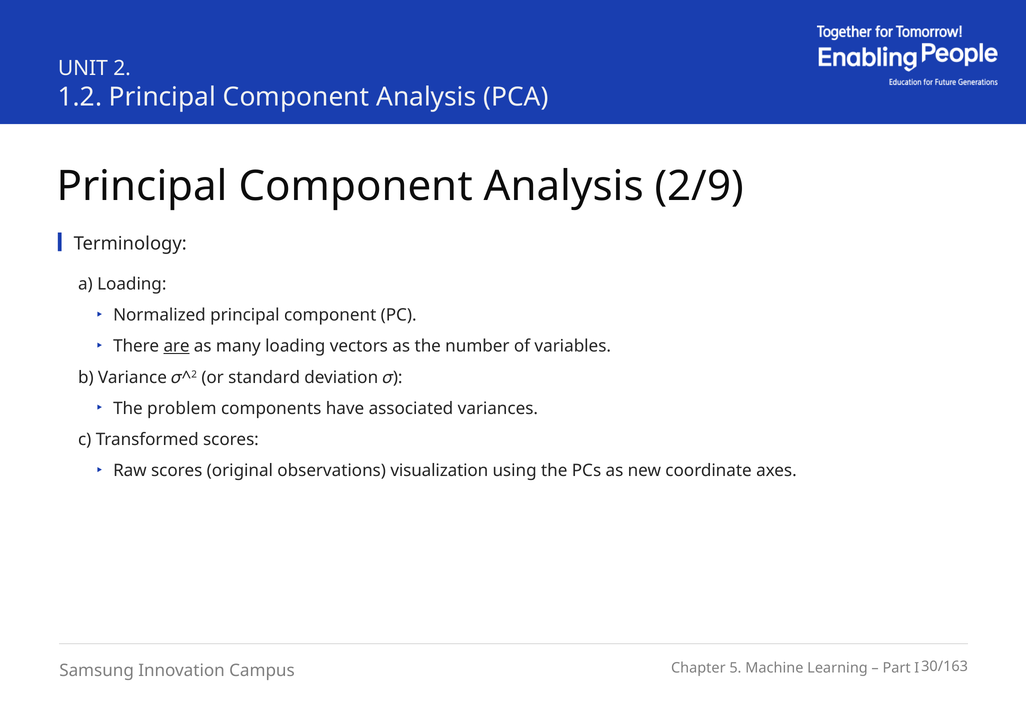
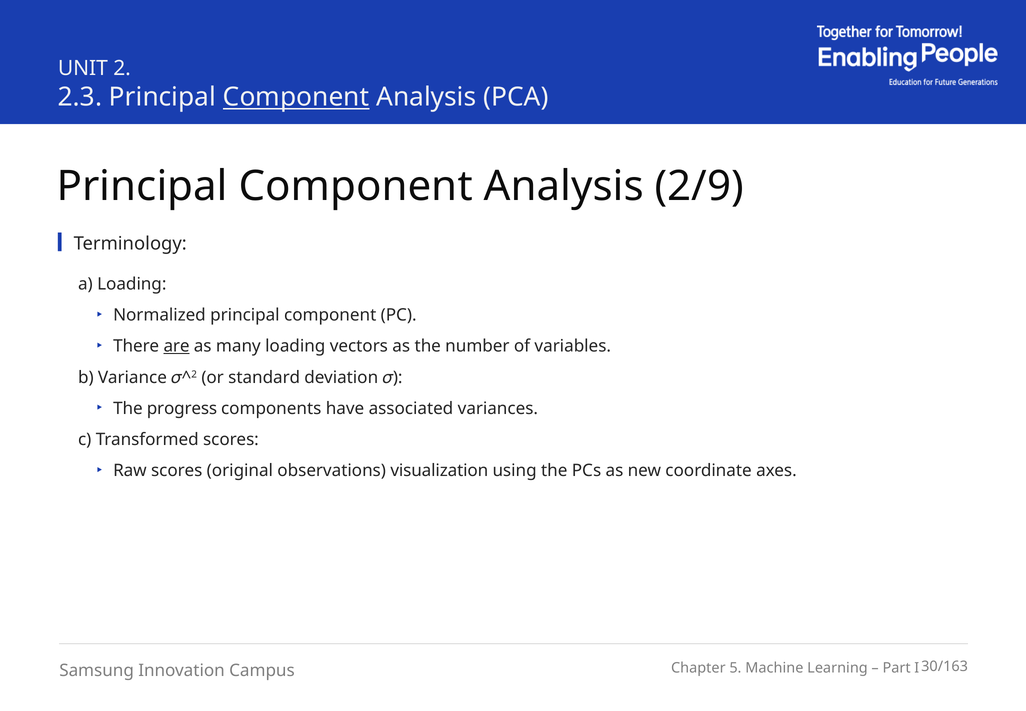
1.2: 1.2 -> 2.3 (80, 97)
Component underline: none -> present (296, 97)
problem: problem -> progress (182, 408)
